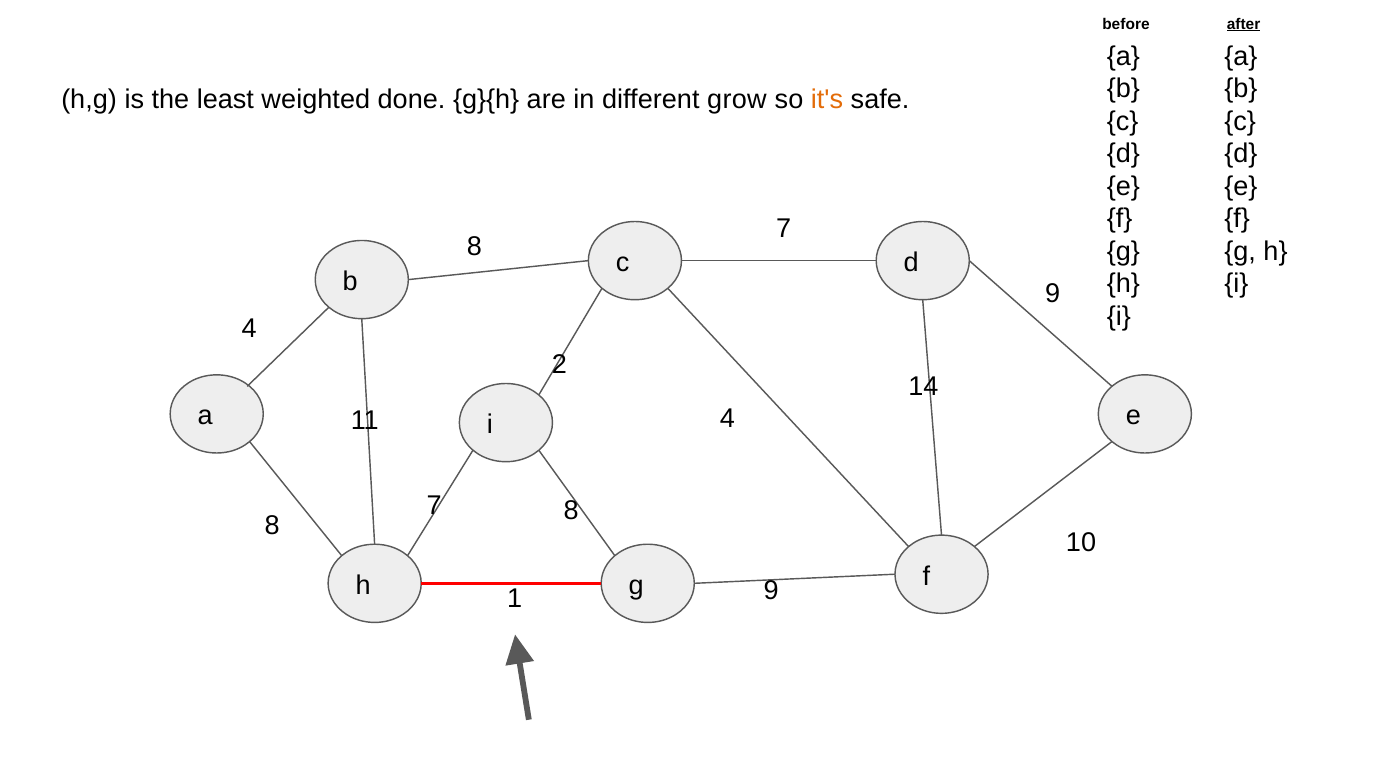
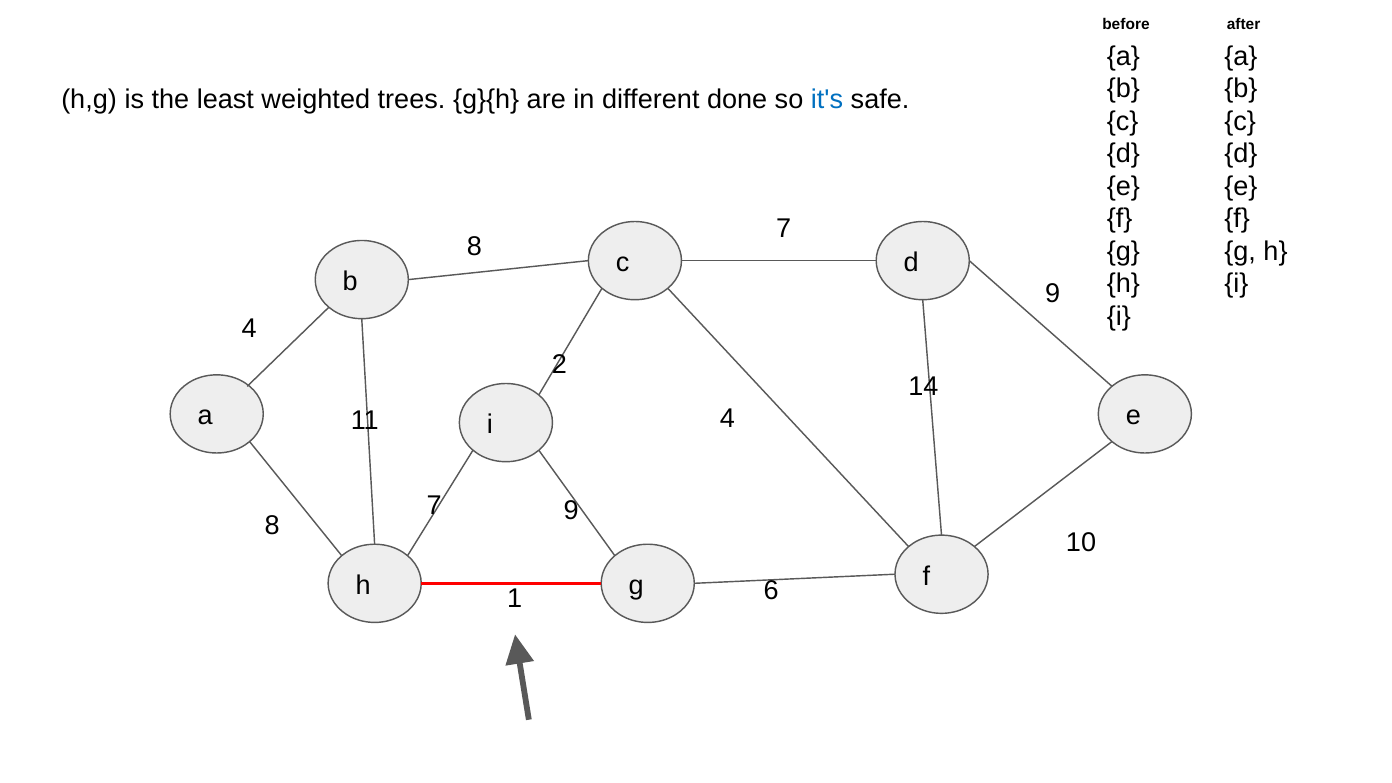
after underline: present -> none (1244, 24)
done: done -> trees (411, 100)
grow: grow -> done (737, 100)
it's colour: orange -> blue (827, 100)
8: 8 -> 9 (571, 510)
1 9: 9 -> 6 (771, 591)
